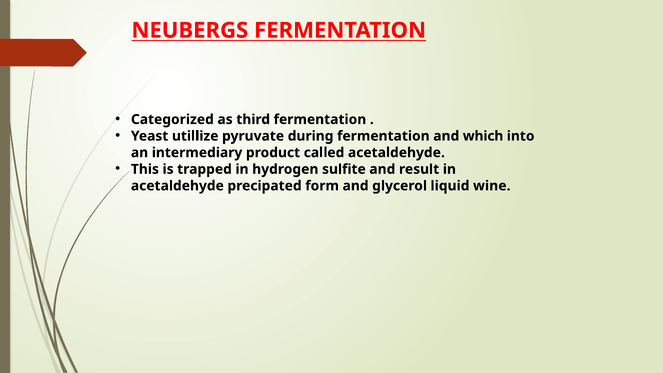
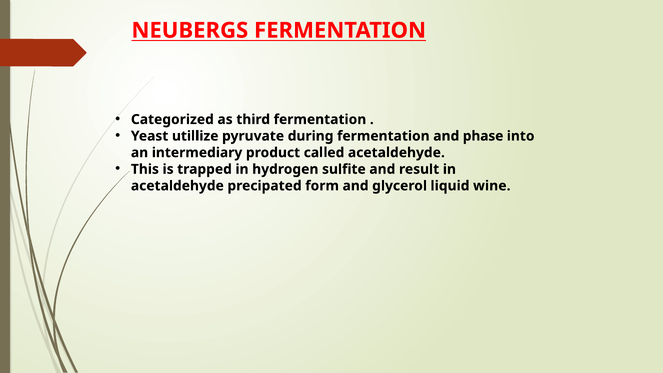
which: which -> phase (483, 136)
